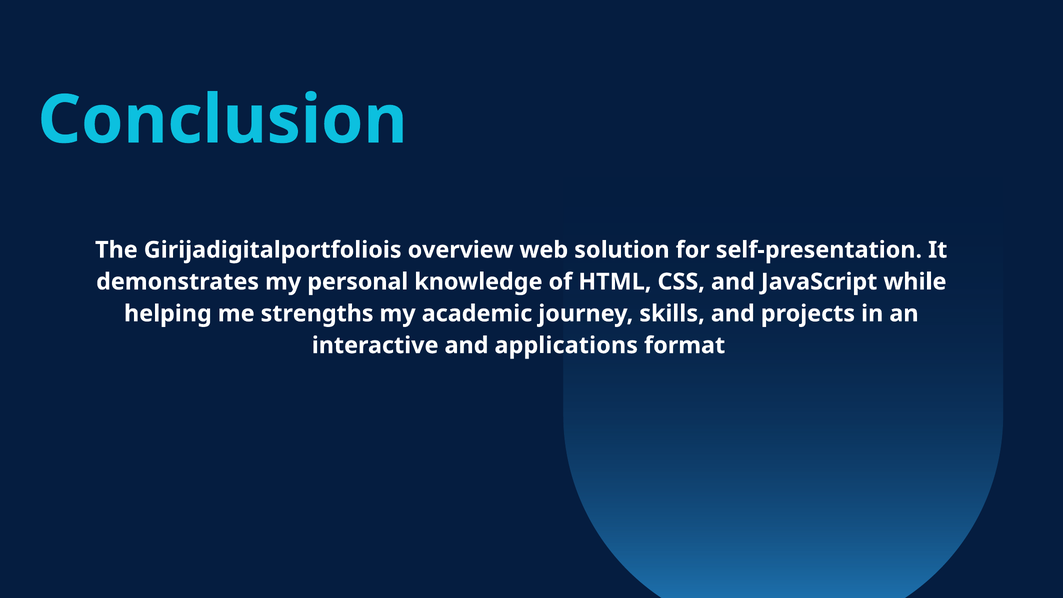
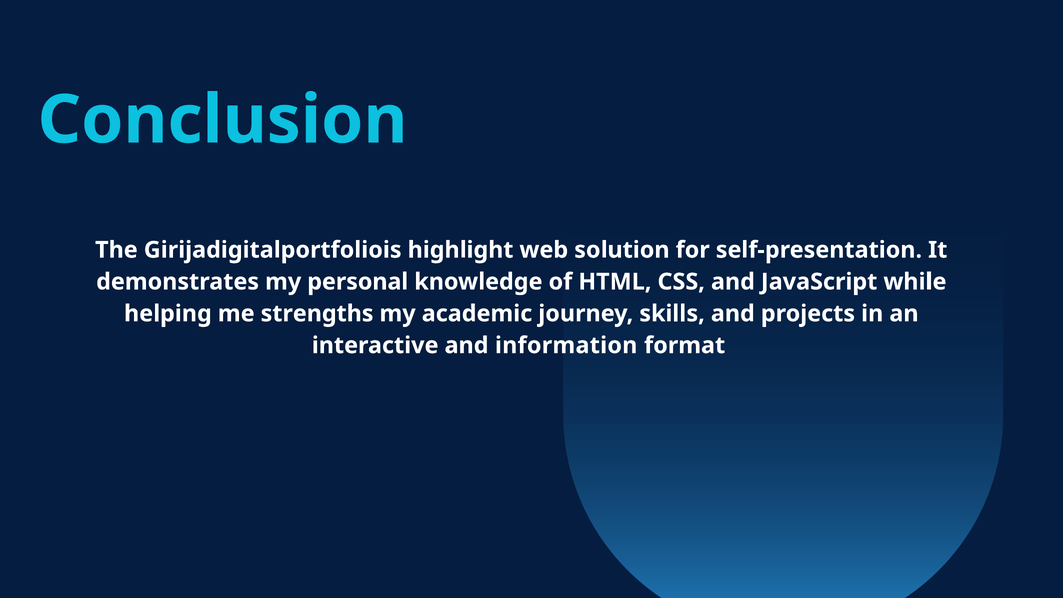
overview: overview -> highlight (461, 250)
applications: applications -> information (566, 345)
